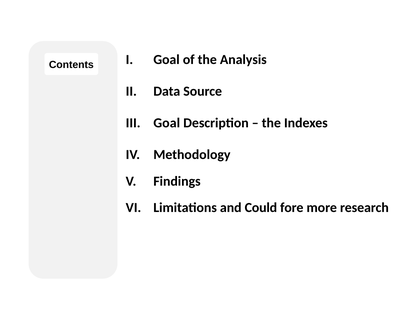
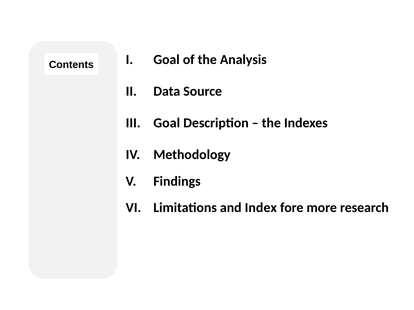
Could: Could -> Index (261, 208)
